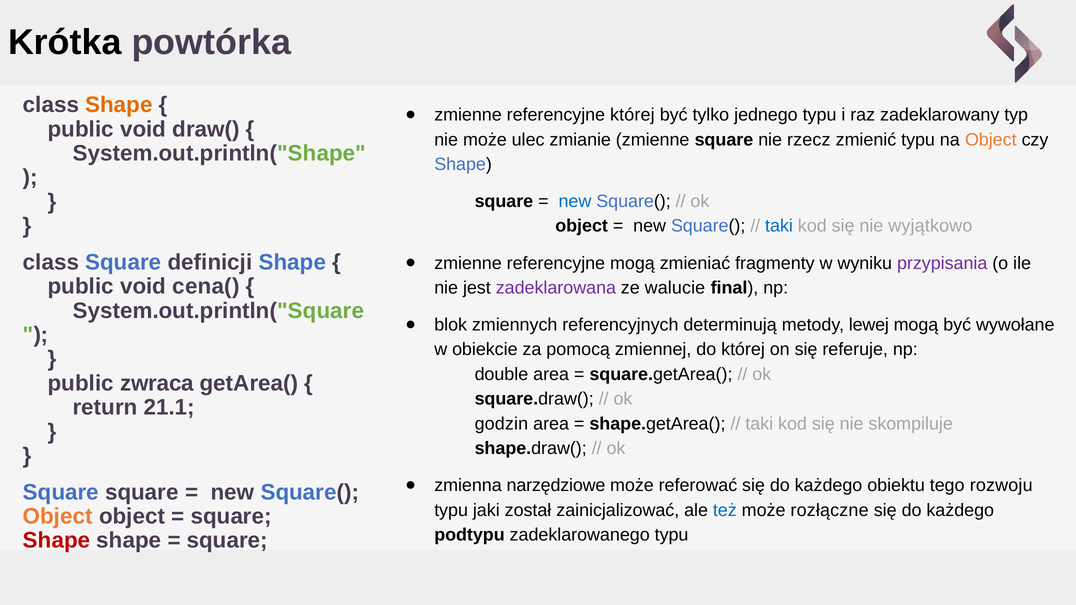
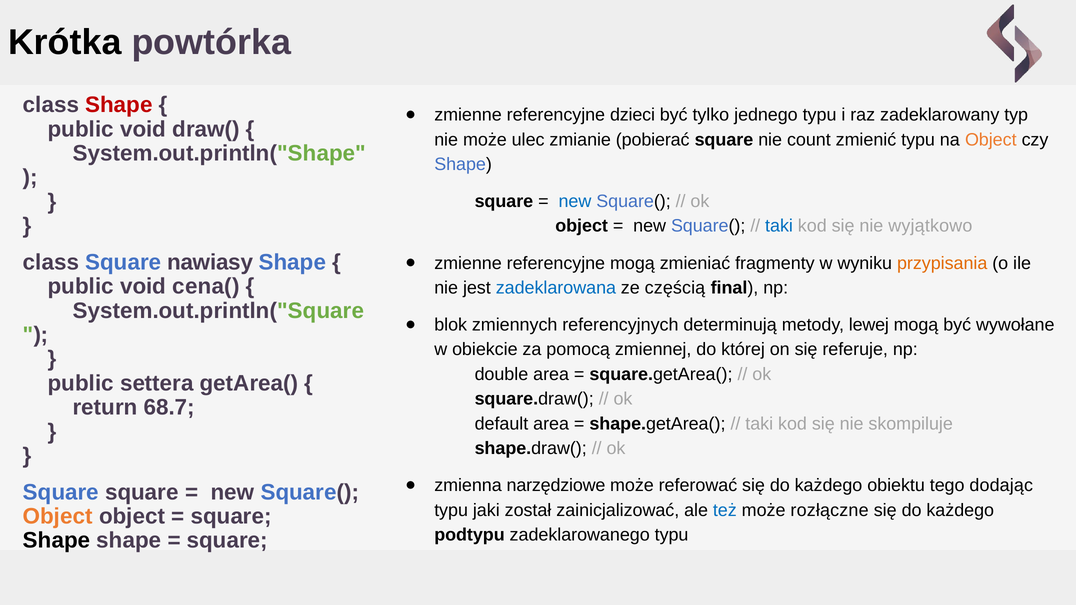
Shape colour: orange -> red (119, 105)
referencyjne której: której -> dzieci (633, 115)
zmianie zmienne: zmienne -> pobierać (653, 140)
rzecz: rzecz -> count (809, 140)
definicji: definicji -> nawiasy (210, 262)
przypisania colour: purple -> orange (942, 263)
zadeklarowana colour: purple -> blue (556, 288)
walucie: walucie -> częścią (675, 288)
zwraca: zwraca -> settera (157, 383)
21.1: 21.1 -> 68.7 (169, 408)
godzin: godzin -> default (501, 424)
rozwoju: rozwoju -> dodając (1001, 486)
Shape colour: red -> black (57, 541)
